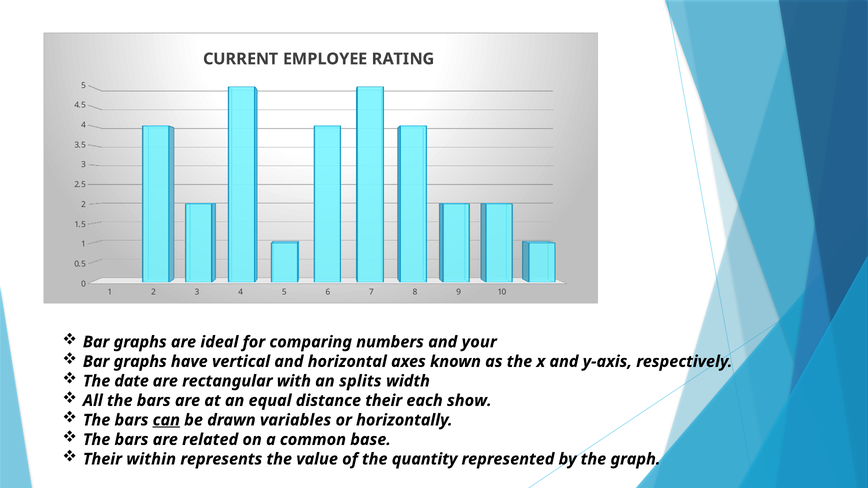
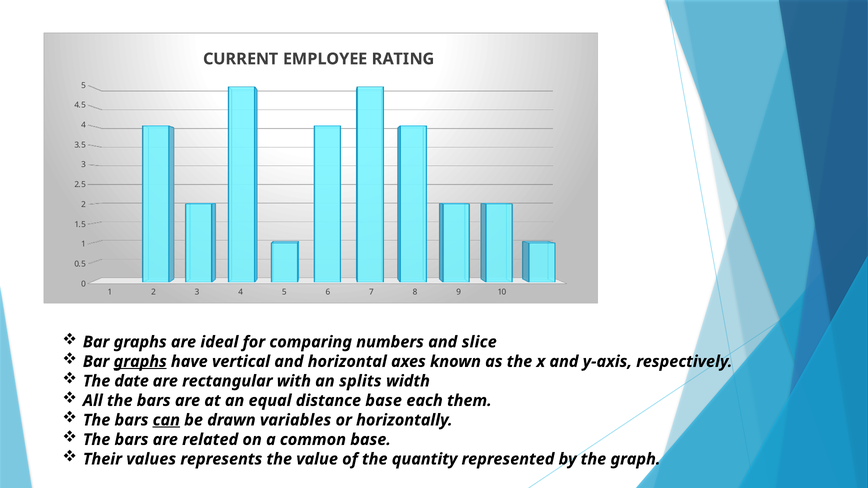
your: your -> slice (479, 342)
graphs underline: none -> present (140, 362)
distance their: their -> base (384, 401)
show: show -> them (469, 401)
within: within -> values (151, 459)
